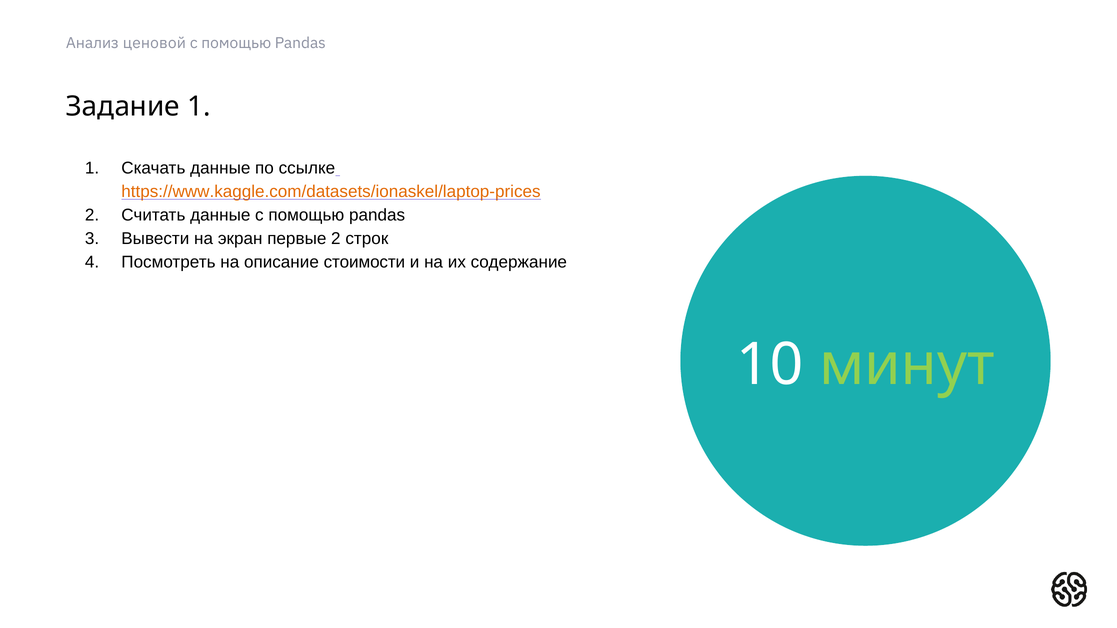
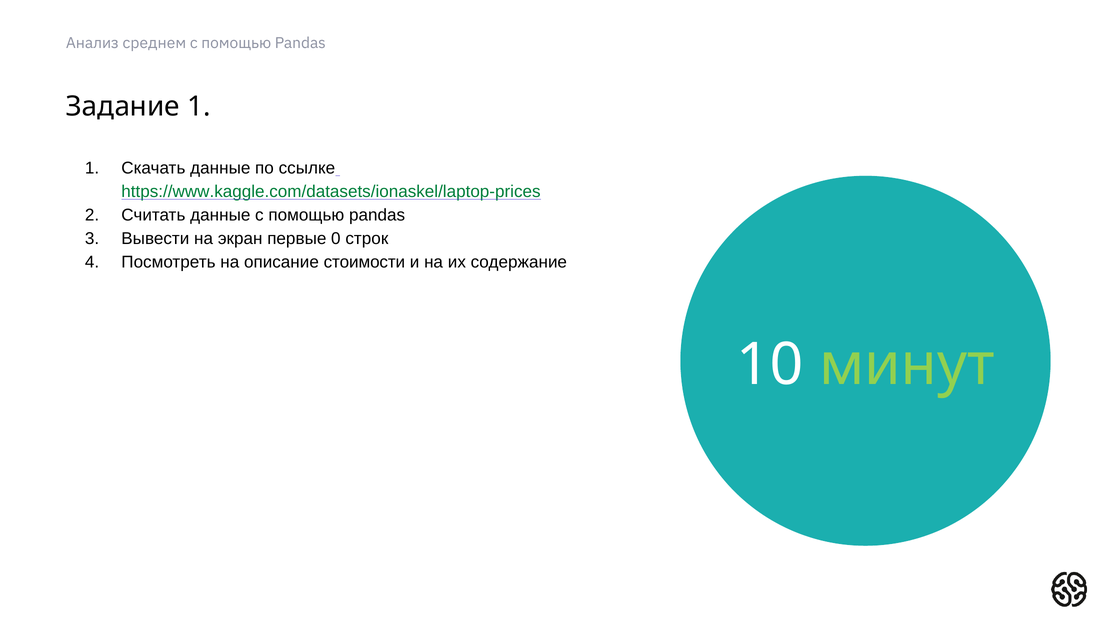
ценовой: ценовой -> среднем (154, 43)
https://www.kaggle.com/datasets/ionaskel/laptop-prices colour: orange -> green (331, 192)
первые 2: 2 -> 0 (336, 239)
